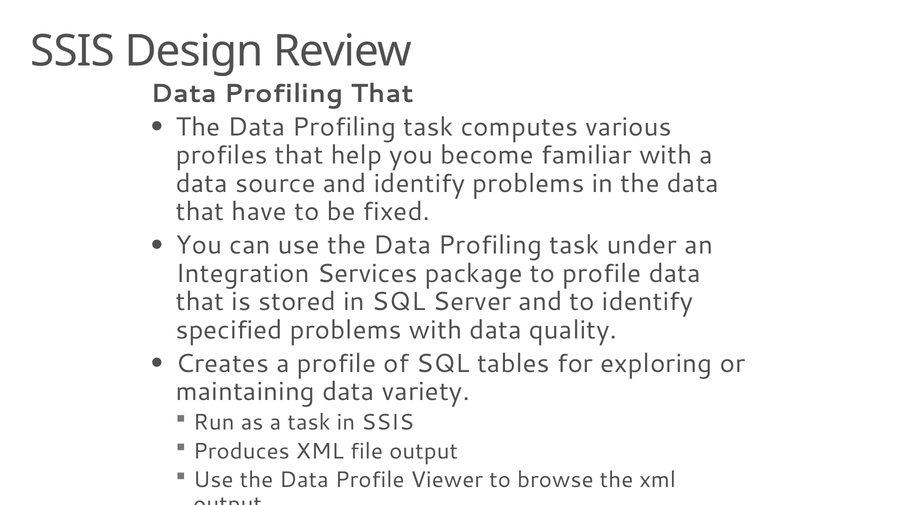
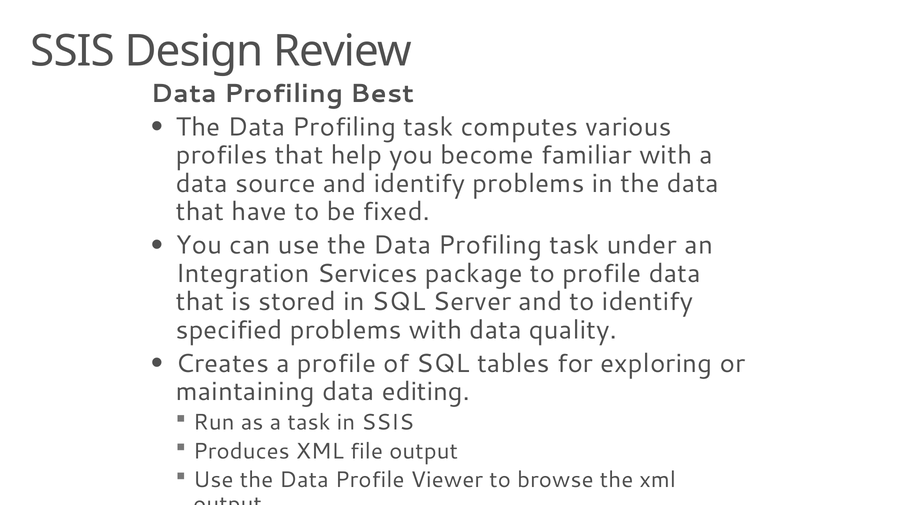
Profiling That: That -> Best (382, 94)
variety: variety -> editing (426, 392)
